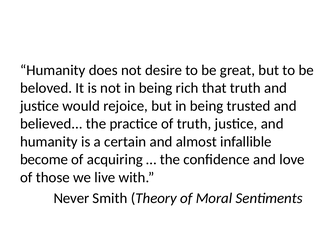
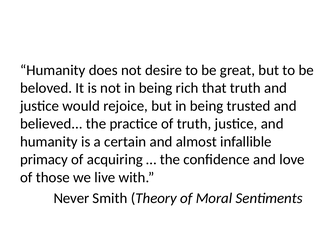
become: become -> primacy (44, 160)
